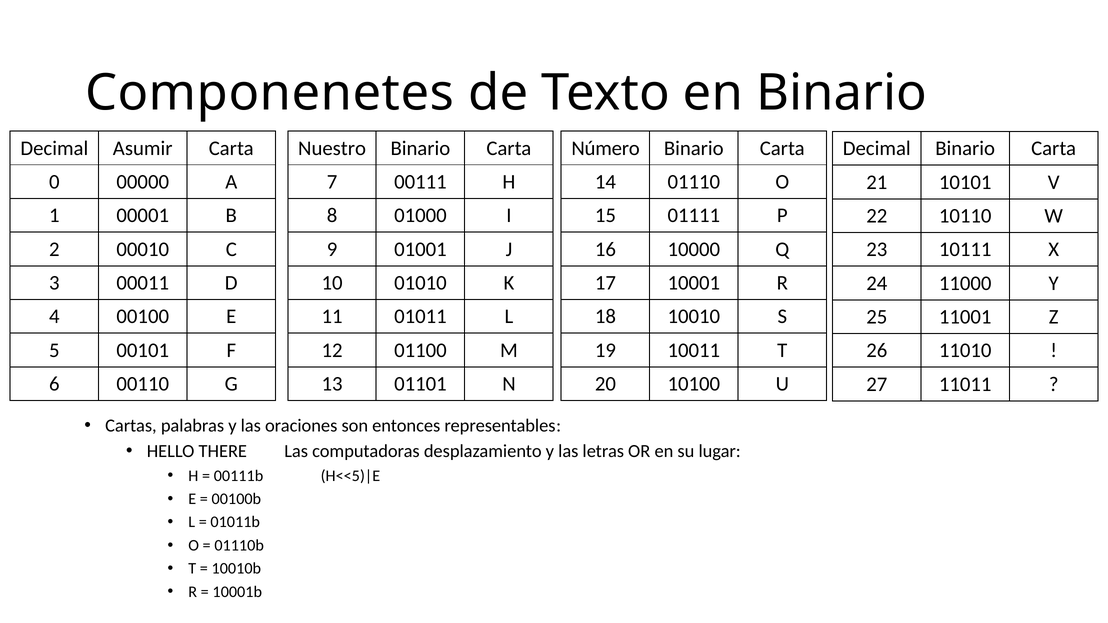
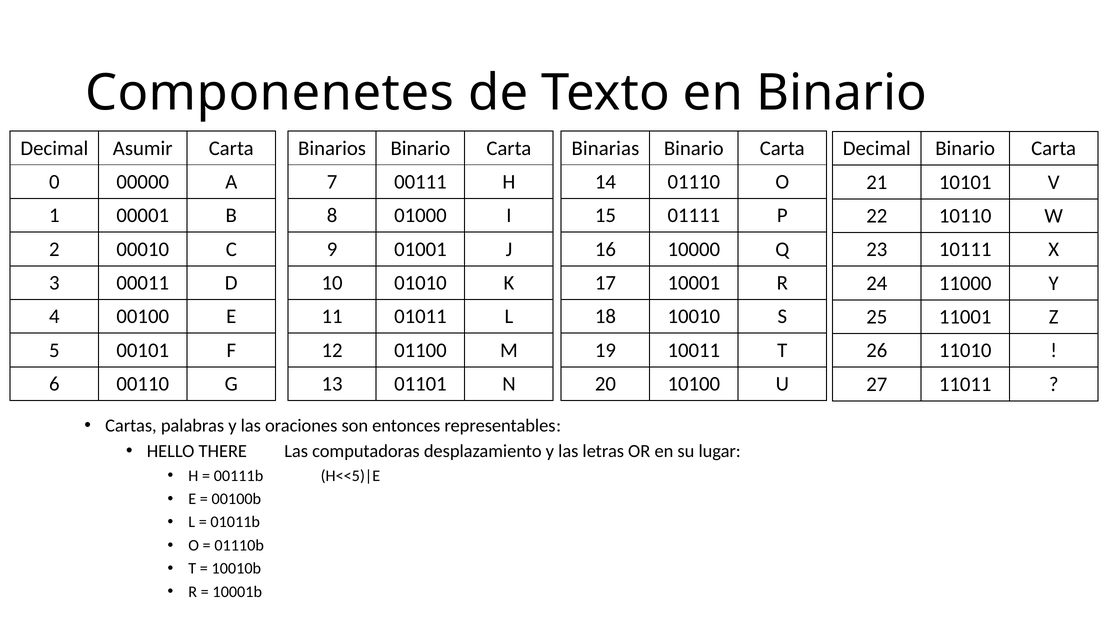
Nuestro: Nuestro -> Binarios (332, 148)
Número: Número -> Binarias (605, 148)
